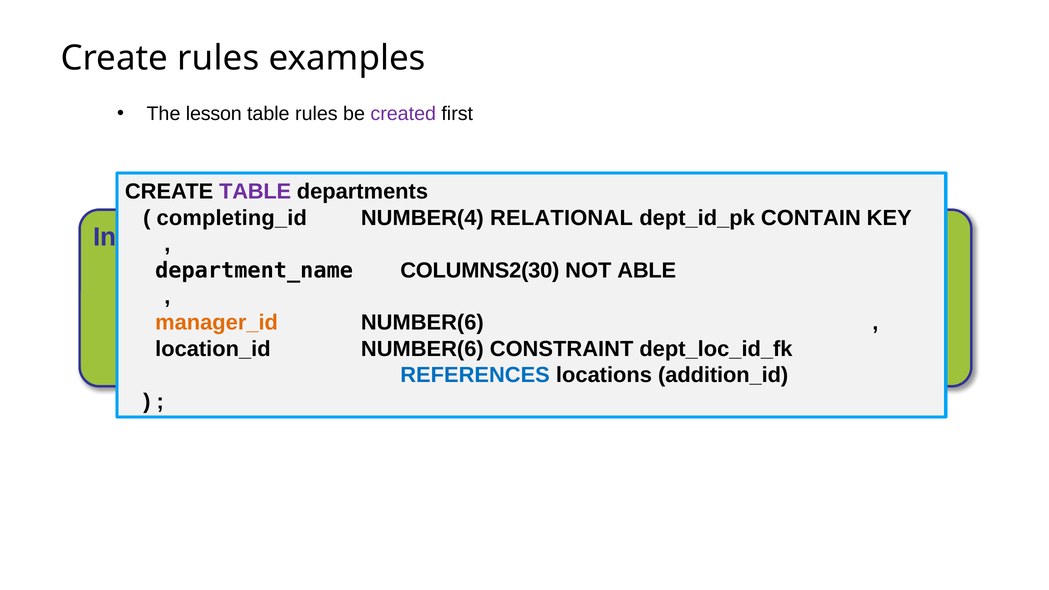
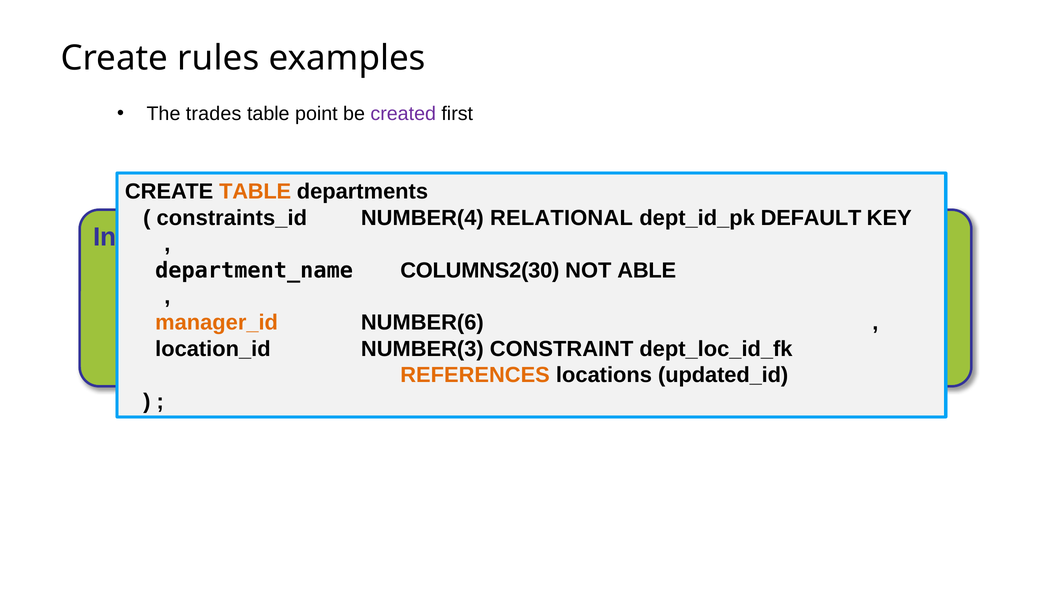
lesson: lesson -> trades (214, 114)
table rules: rules -> point (316, 114)
TABLE colour: purple -> orange (255, 192)
completing_id: completing_id -> constraints_id (232, 218)
CONTAIN: CONTAIN -> DEFAULT (811, 218)
location_id NUMBER(6: NUMBER(6 -> NUMBER(3 (422, 349)
REFERENCES colour: blue -> orange (475, 375)
addition_id: addition_id -> updated_id (723, 375)
